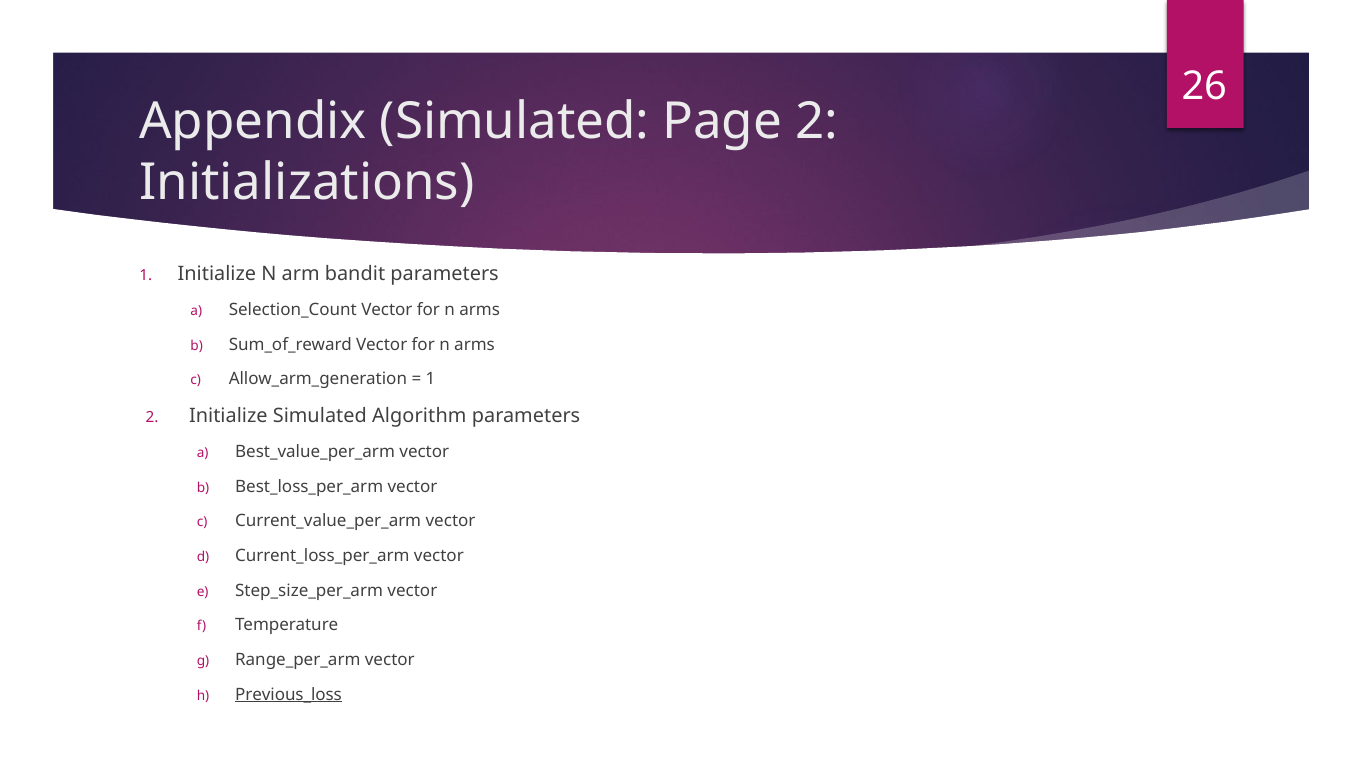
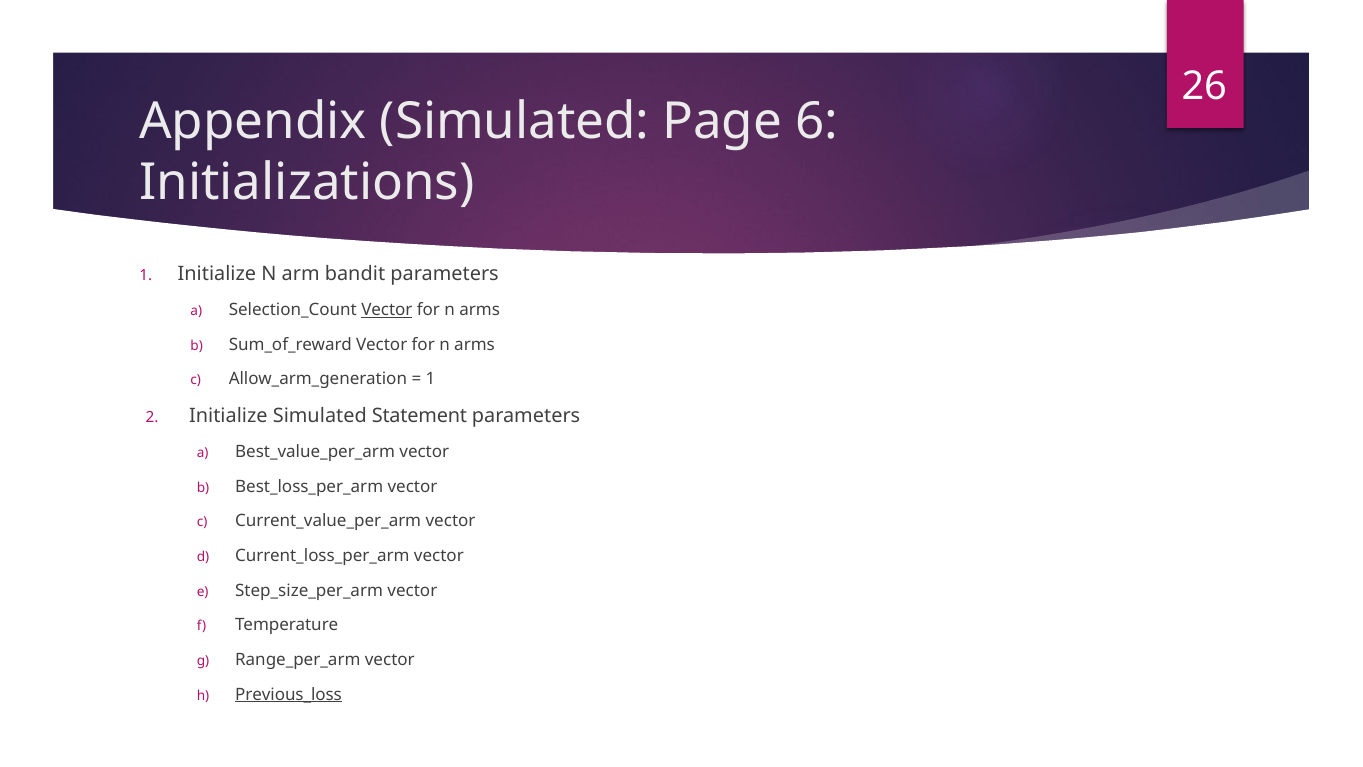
Page 2: 2 -> 6 (817, 121)
Vector underline: none -> present (387, 310)
Algorithm: Algorithm -> Statement (419, 416)
